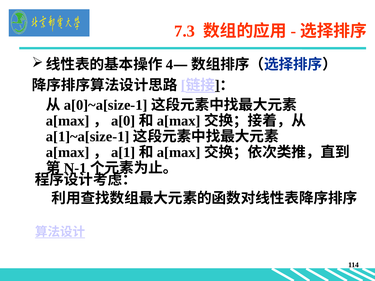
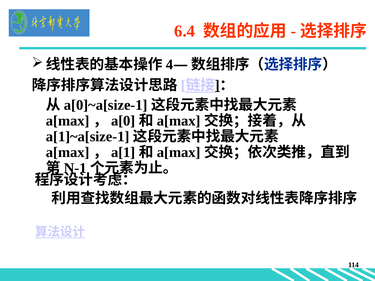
7.3: 7.3 -> 6.4 (185, 31)
